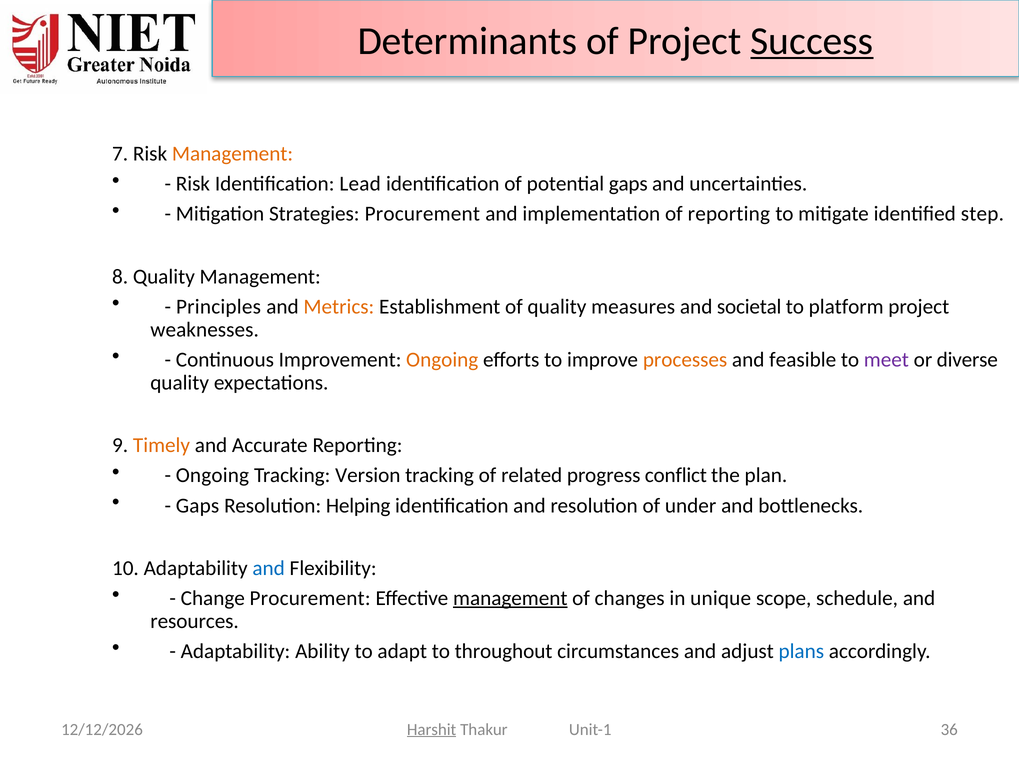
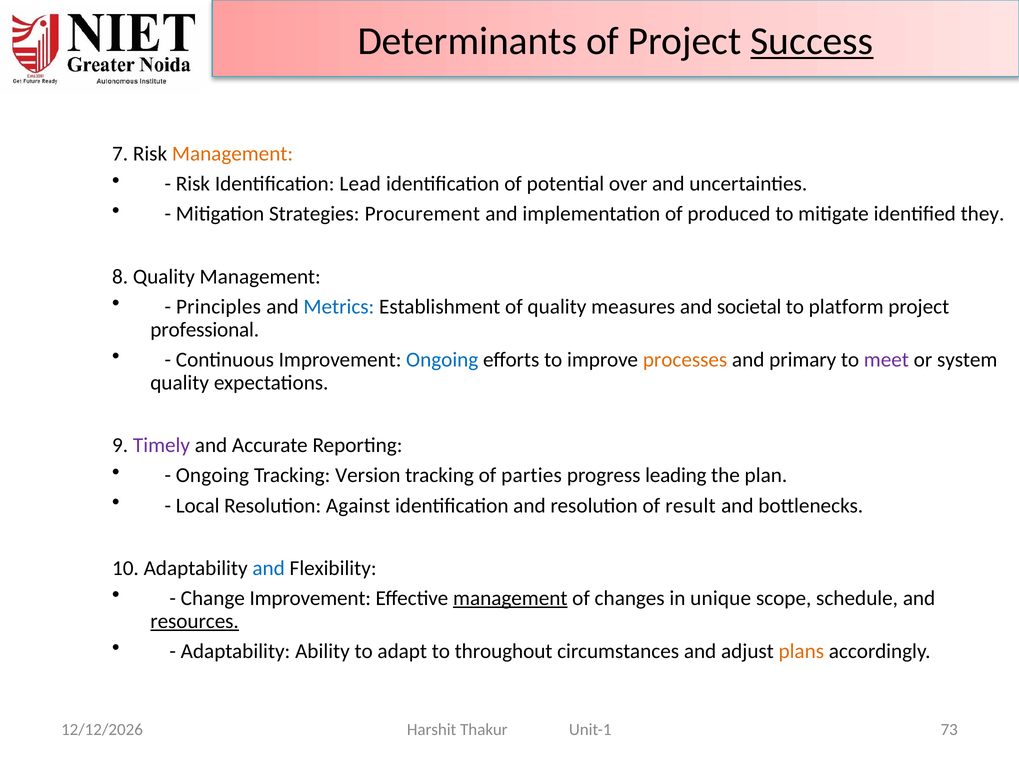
potential gaps: gaps -> over (628, 184)
of reporting: reporting -> produced (729, 214)
step: step -> they (983, 214)
Metrics colour: orange -> blue (339, 307)
weaknesses: weaknesses -> professional (205, 330)
Ongoing colour: orange -> blue (442, 360)
feasible: feasible -> primary (803, 360)
diverse: diverse -> system (967, 360)
Timely colour: orange -> purple (162, 445)
related: related -> parties (532, 476)
conflict: conflict -> leading (676, 476)
Gaps: Gaps -> Local (198, 506)
Helping: Helping -> Against (358, 506)
under: under -> result (691, 506)
Change Procurement: Procurement -> Improvement (310, 598)
resources underline: none -> present (195, 621)
plans colour: blue -> orange (801, 651)
Harshit underline: present -> none (432, 730)
36: 36 -> 73 (949, 730)
